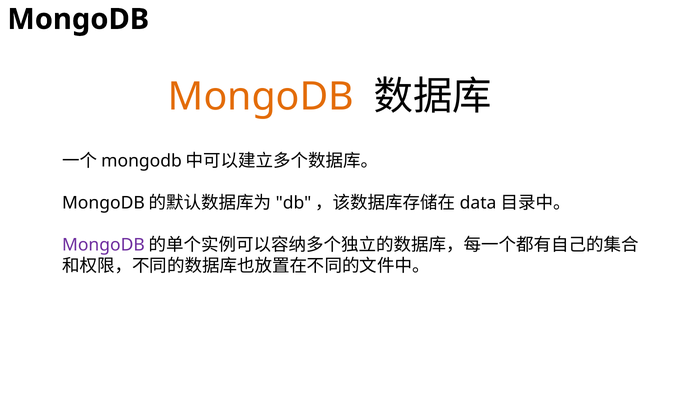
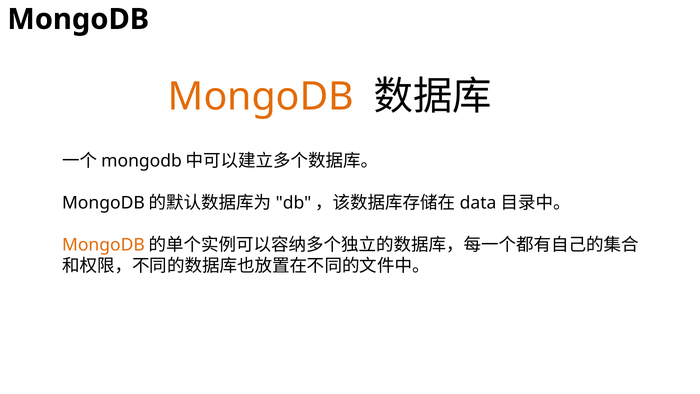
MongoDB colour: purple -> orange (103, 245)
